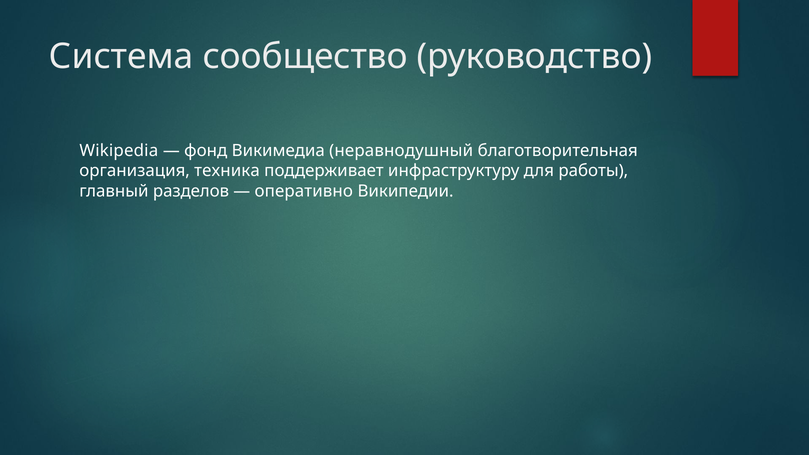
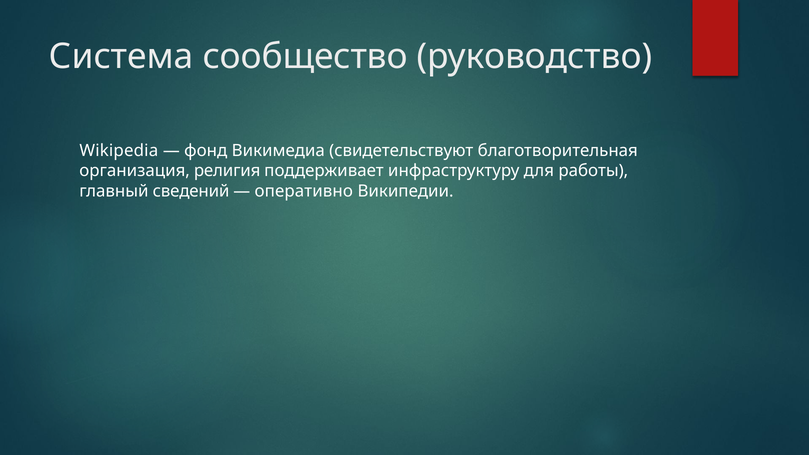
неравнодушный: неравнодушный -> свидетельствуют (401, 151)
техника: техника -> религия (227, 171)
разделов: разделов -> сведений (191, 191)
